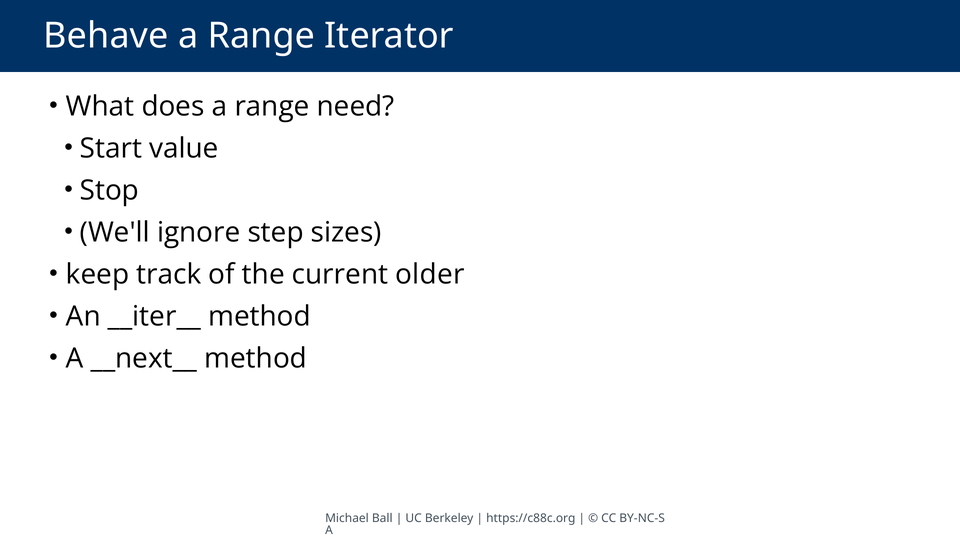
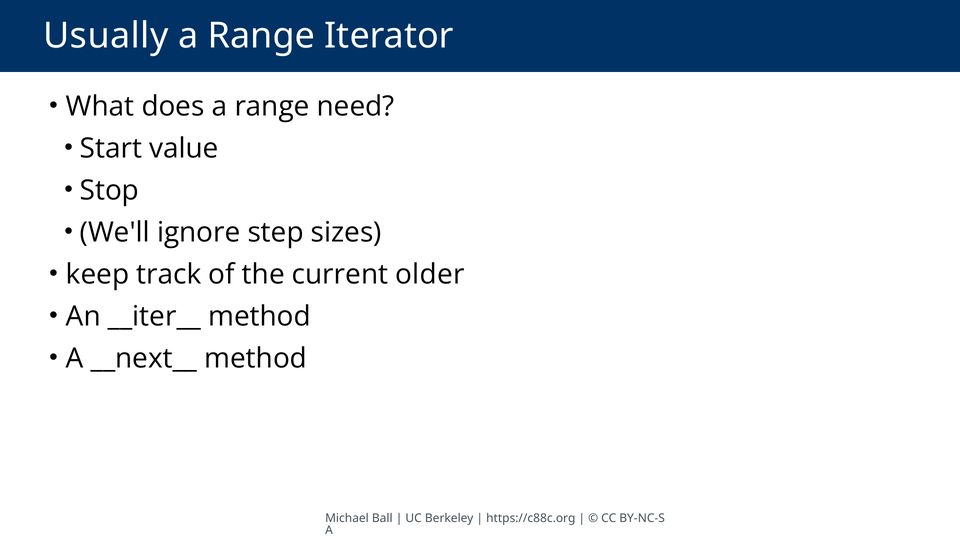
Behave: Behave -> Usually (106, 36)
